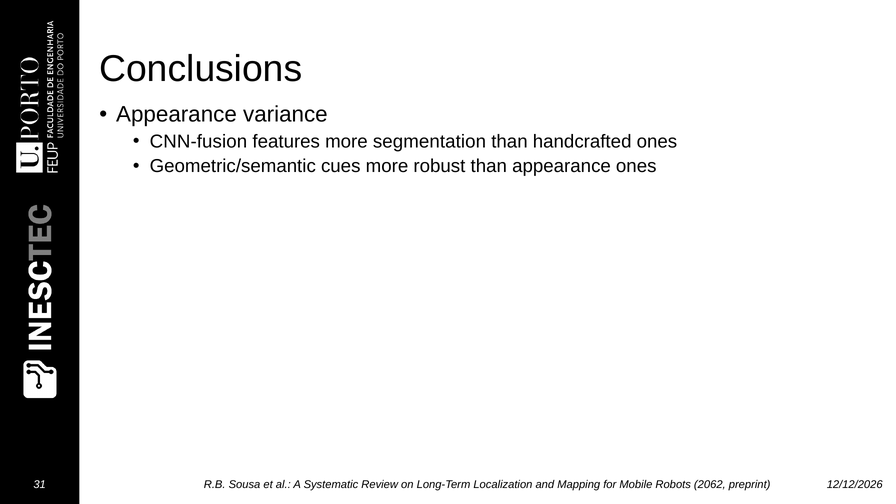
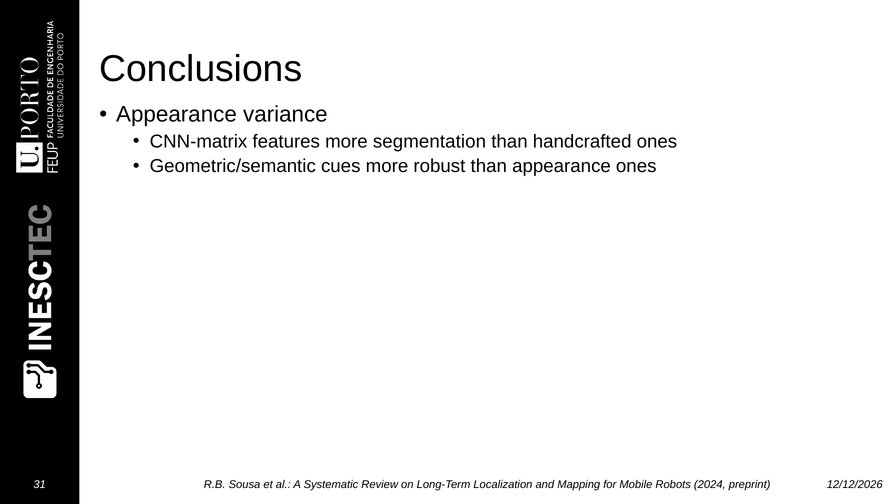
CNN-fusion: CNN-fusion -> CNN-matrix (199, 141)
2062: 2062 -> 2024 (710, 485)
